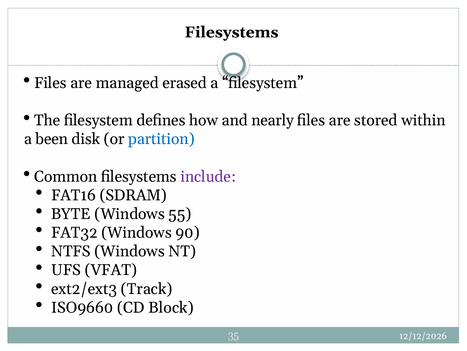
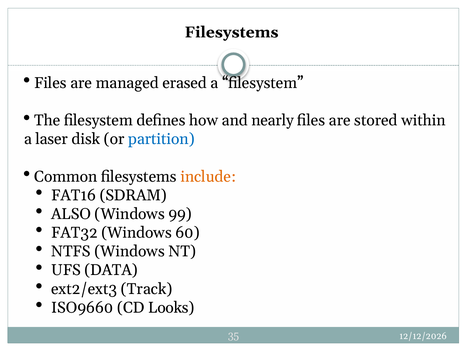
been: been -> laser (52, 139)
include colour: purple -> orange (208, 176)
BYTE: BYTE -> ALSO (71, 214)
55: 55 -> 99 (180, 214)
90: 90 -> 60 (188, 232)
VFAT: VFAT -> DATA (111, 270)
Block: Block -> Looks (171, 307)
